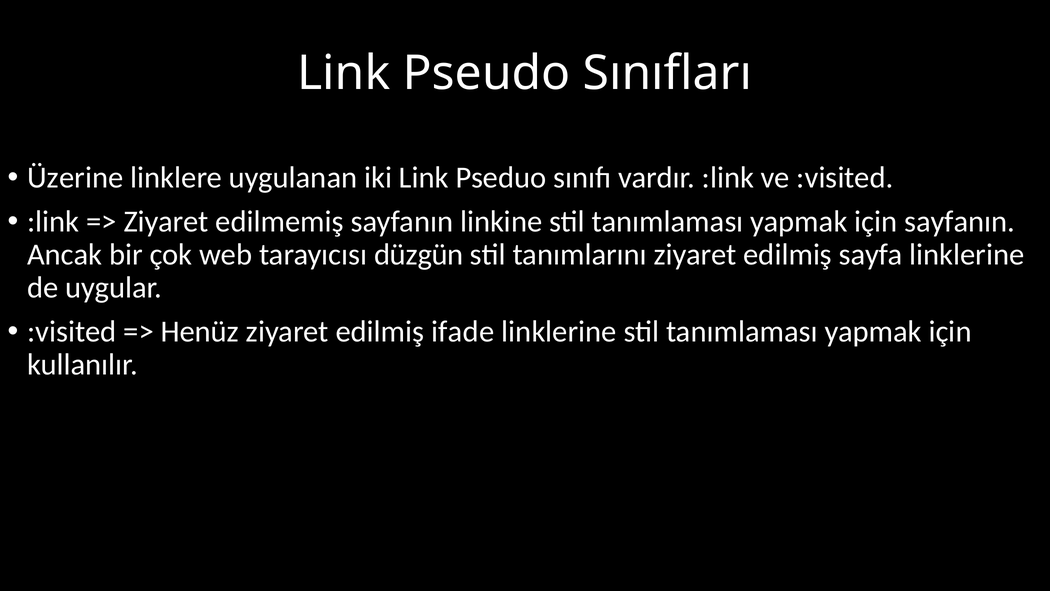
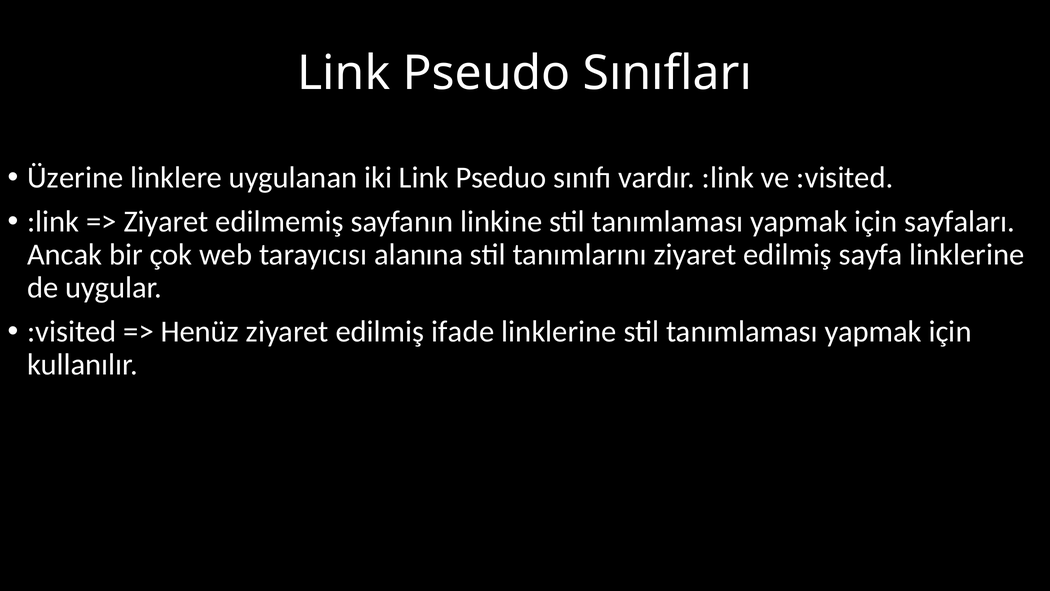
için sayfanın: sayfanın -> sayfaları (960, 221)
düzgün: düzgün -> alanına (419, 254)
